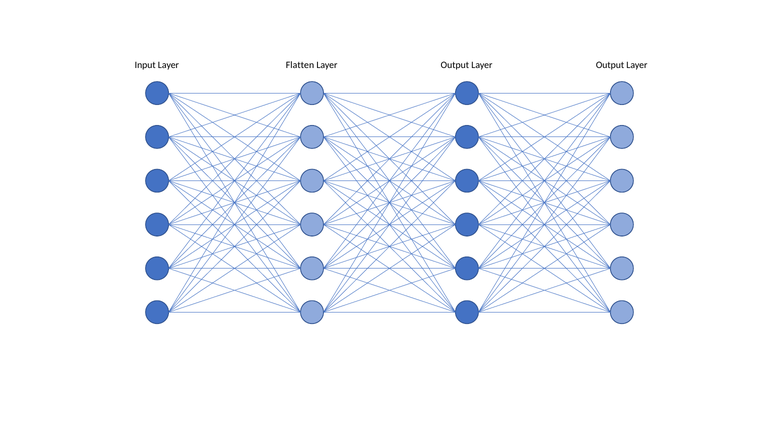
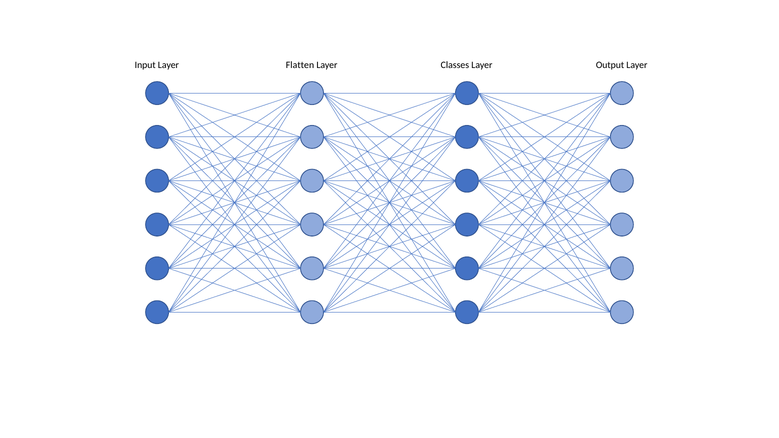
Output: Output -> Classes (455, 65)
